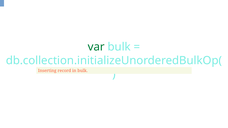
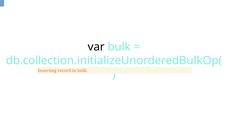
var colour: green -> black (96, 47)
